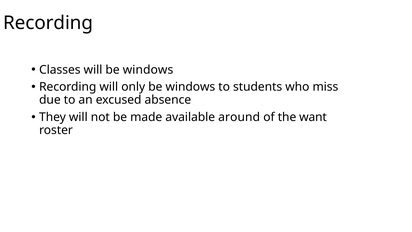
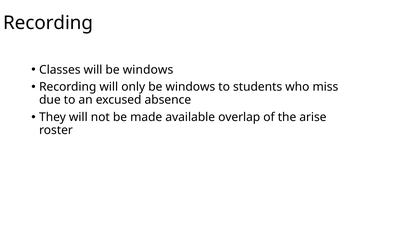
around: around -> overlap (239, 117)
want: want -> arise (313, 117)
